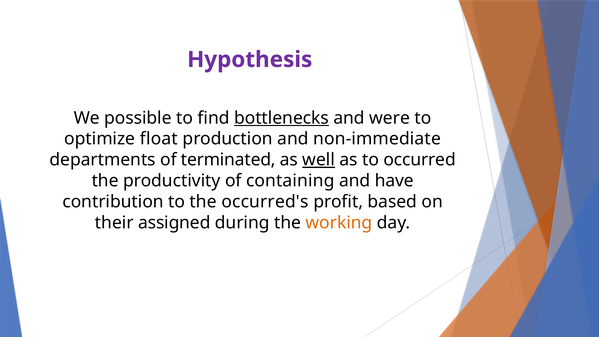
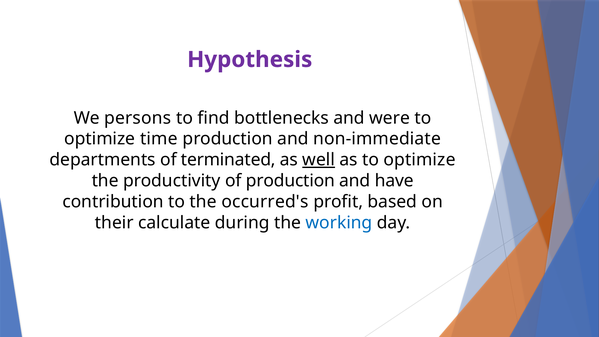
possible: possible -> persons (138, 118)
bottlenecks underline: present -> none (281, 118)
float: float -> time (159, 139)
as to occurred: occurred -> optimize (419, 160)
of containing: containing -> production (290, 181)
assigned: assigned -> calculate (174, 223)
working colour: orange -> blue (339, 223)
